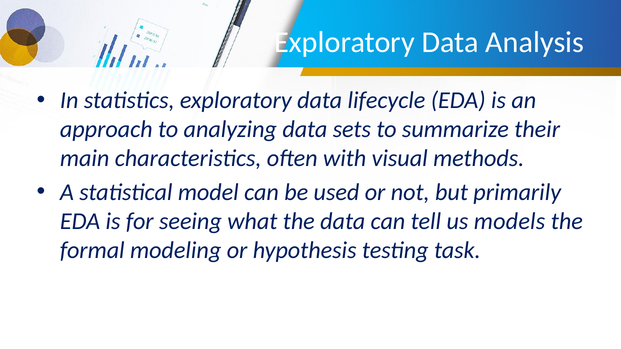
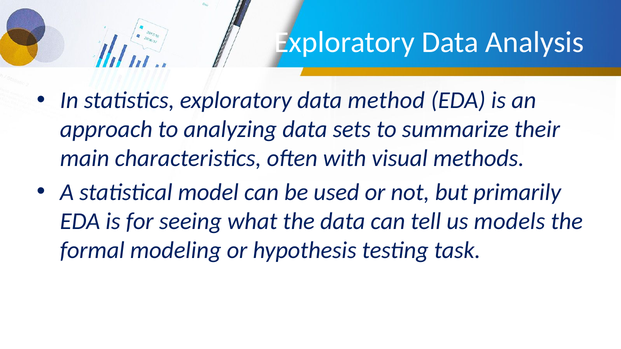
lifecycle: lifecycle -> method (386, 101)
